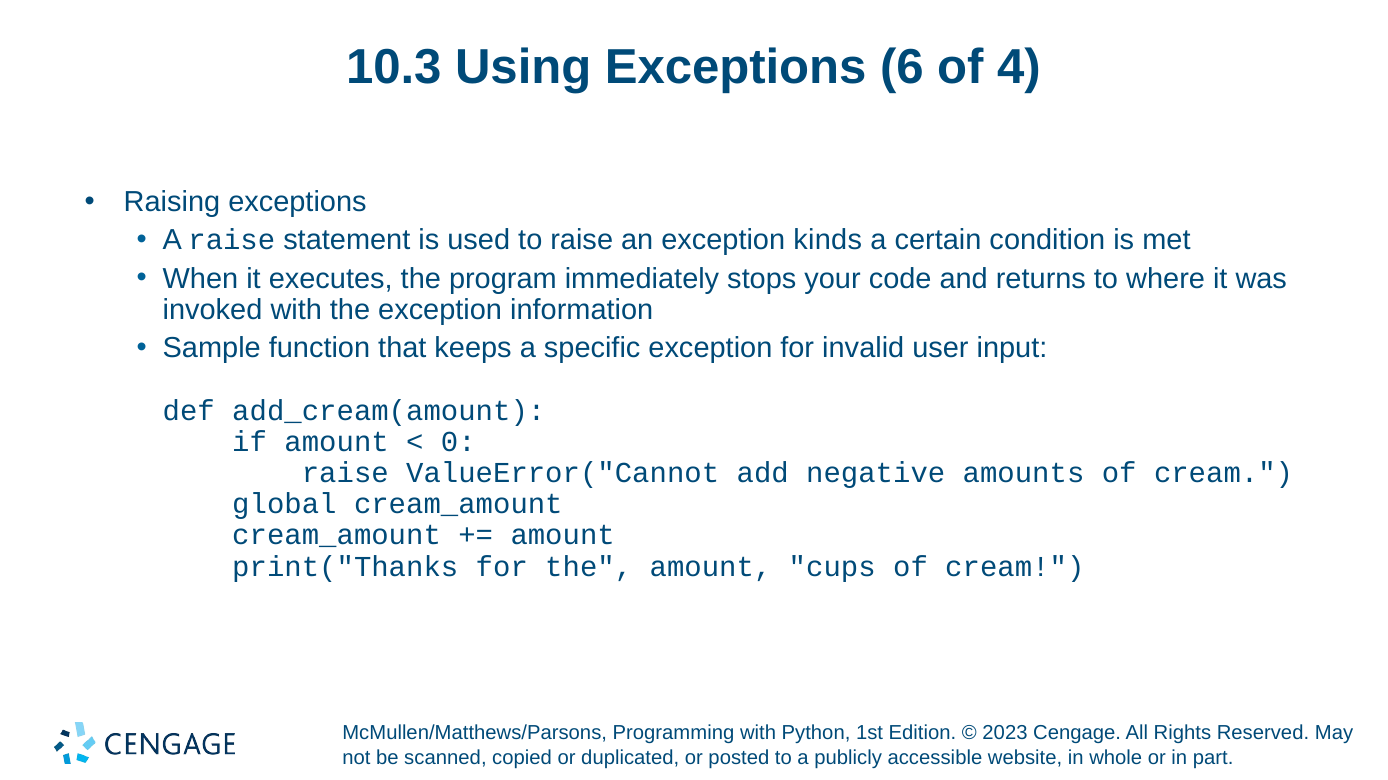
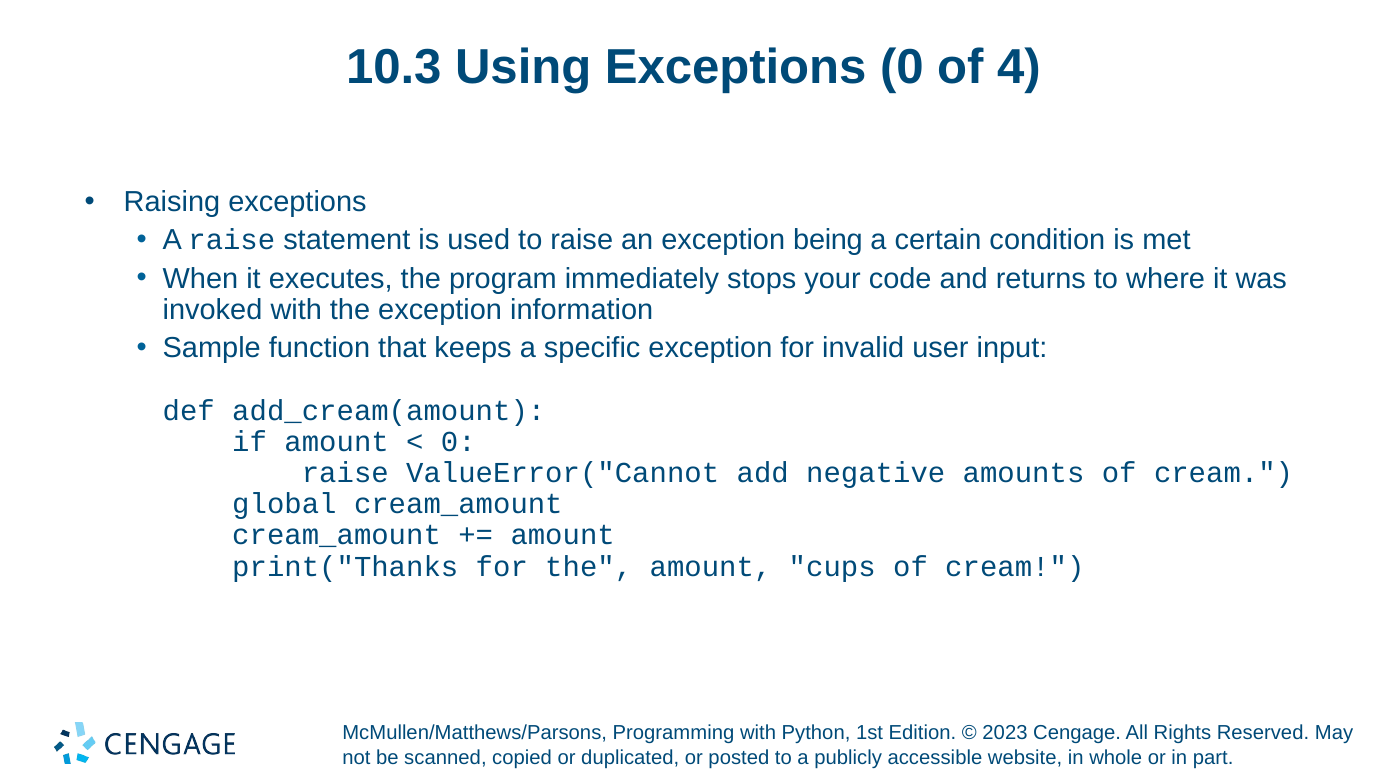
Exceptions 6: 6 -> 0 (902, 68)
kinds: kinds -> being (828, 240)
